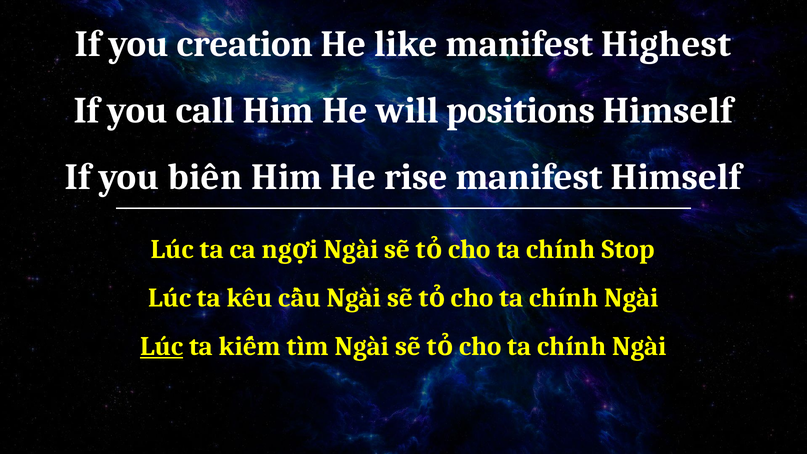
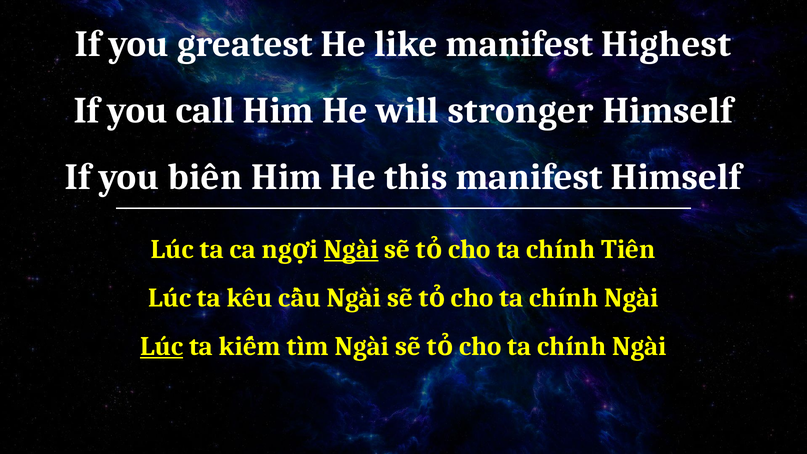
creation: creation -> greatest (245, 44)
positions: positions -> stronger (521, 111)
rise: rise -> this (416, 177)
Ngài underline: none -> present (351, 249)
Stop: Stop -> Tiến (628, 249)
